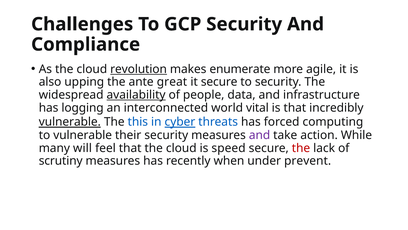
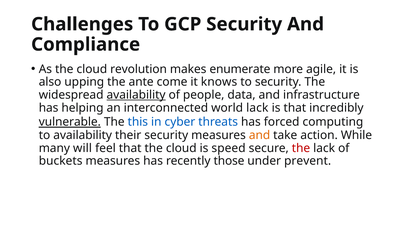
revolution underline: present -> none (139, 69)
great: great -> come (172, 82)
it secure: secure -> knows (219, 82)
logging: logging -> helping (83, 108)
world vital: vital -> lack (257, 108)
cyber underline: present -> none (180, 122)
to vulnerable: vulnerable -> availability (83, 135)
and colour: purple -> orange (260, 135)
scrutiny: scrutiny -> buckets (61, 161)
when: when -> those (229, 161)
